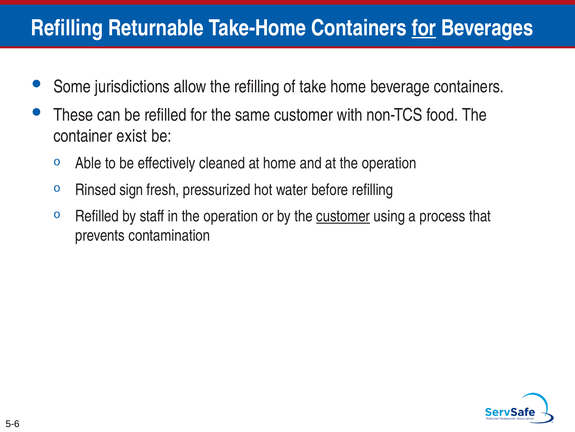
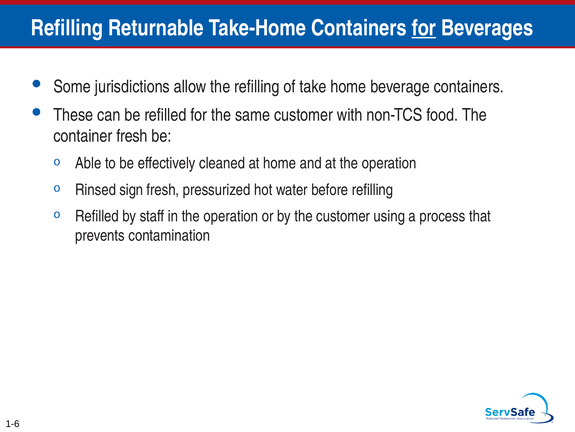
container exist: exist -> fresh (132, 136)
customer underline: present -> none (343, 216)
5-6: 5-6 -> 1-6 (13, 423)
